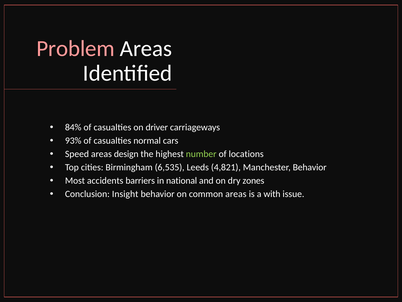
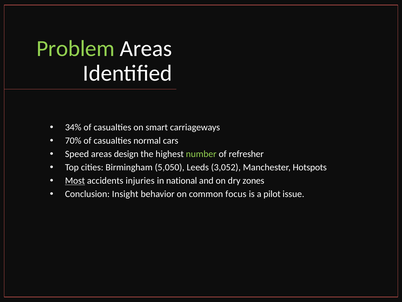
Problem colour: pink -> light green (76, 48)
84%: 84% -> 34% (73, 127)
driver: driver -> smart (157, 127)
93%: 93% -> 70% (73, 140)
locations: locations -> refresher (246, 154)
6,535: 6,535 -> 5,050 (170, 167)
4,821: 4,821 -> 3,052 (226, 167)
Manchester Behavior: Behavior -> Hotspots (310, 167)
Most underline: none -> present (75, 180)
barriers: barriers -> injuries (140, 180)
common areas: areas -> focus (236, 194)
with: with -> pilot (272, 194)
